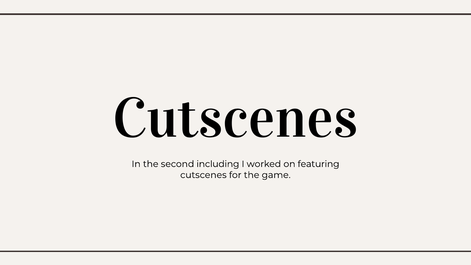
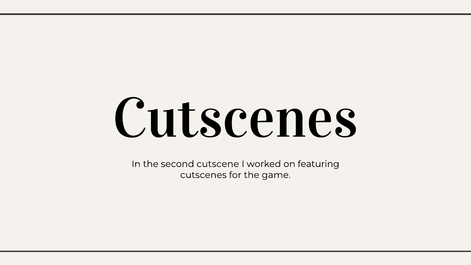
including: including -> cutscene (218, 164)
